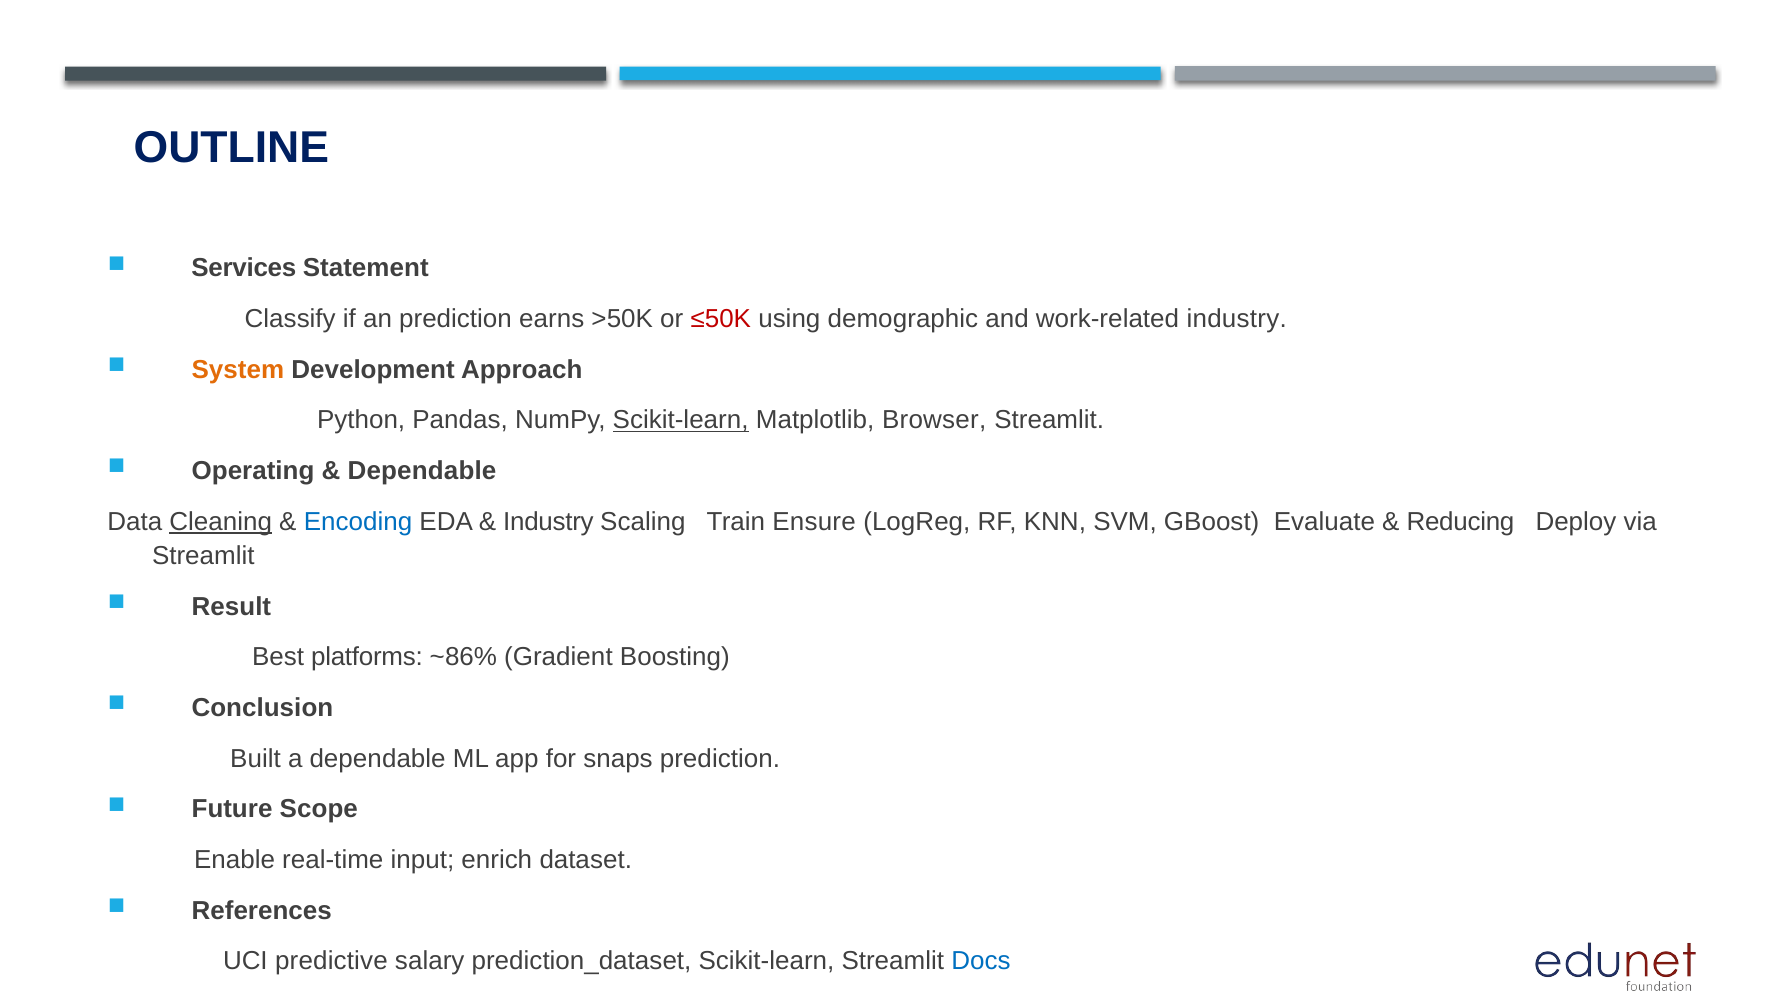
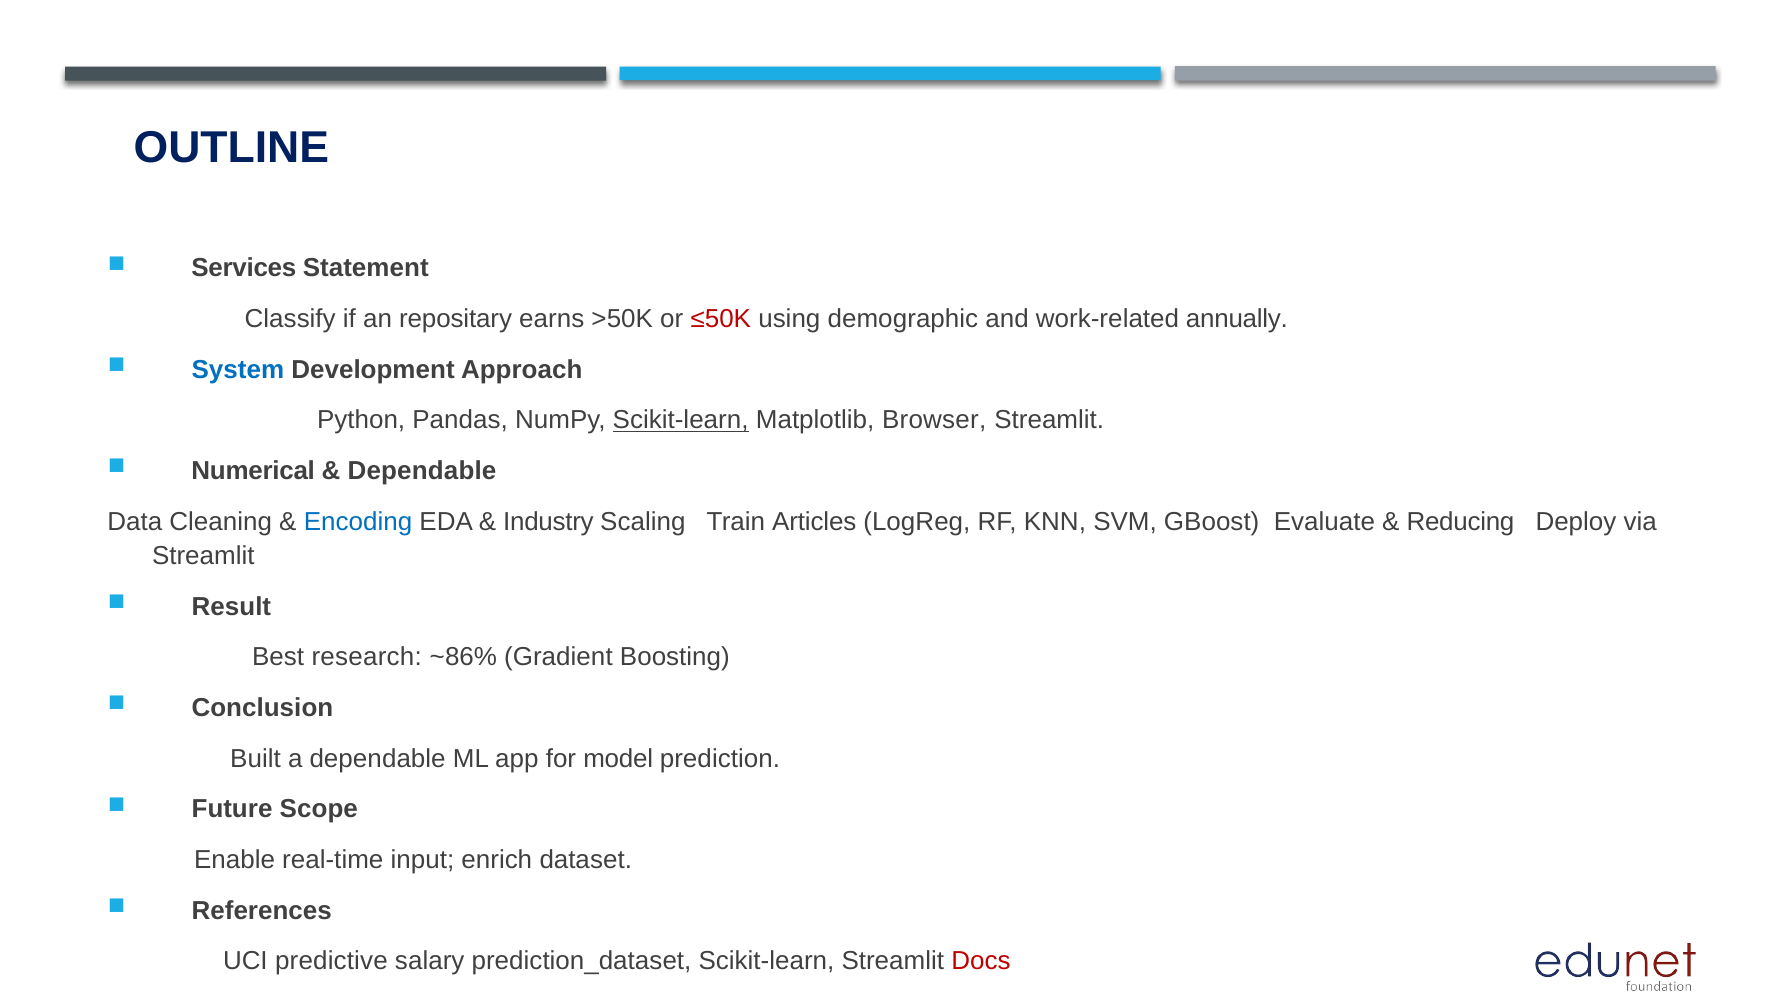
an prediction: prediction -> repositary (456, 319)
work-related industry: industry -> annually (1237, 319)
System colour: orange -> blue (238, 370)
Operating: Operating -> Numerical (253, 471)
Cleaning underline: present -> none (221, 522)
Ensure: Ensure -> Articles (814, 522)
platforms: platforms -> research (367, 657)
snaps: snaps -> model (618, 758)
Docs colour: blue -> red (981, 961)
